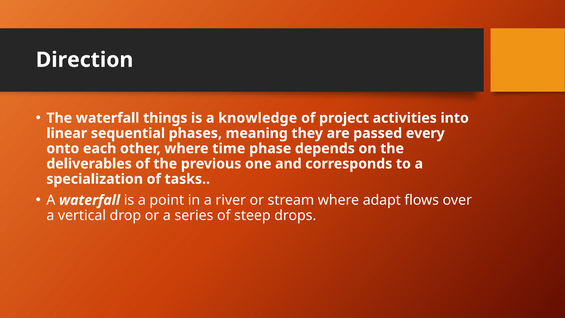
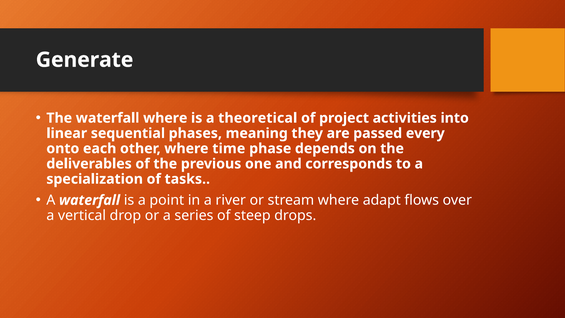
Direction: Direction -> Generate (85, 60)
waterfall things: things -> where (165, 118)
knowledge: knowledge -> theoretical (258, 118)
